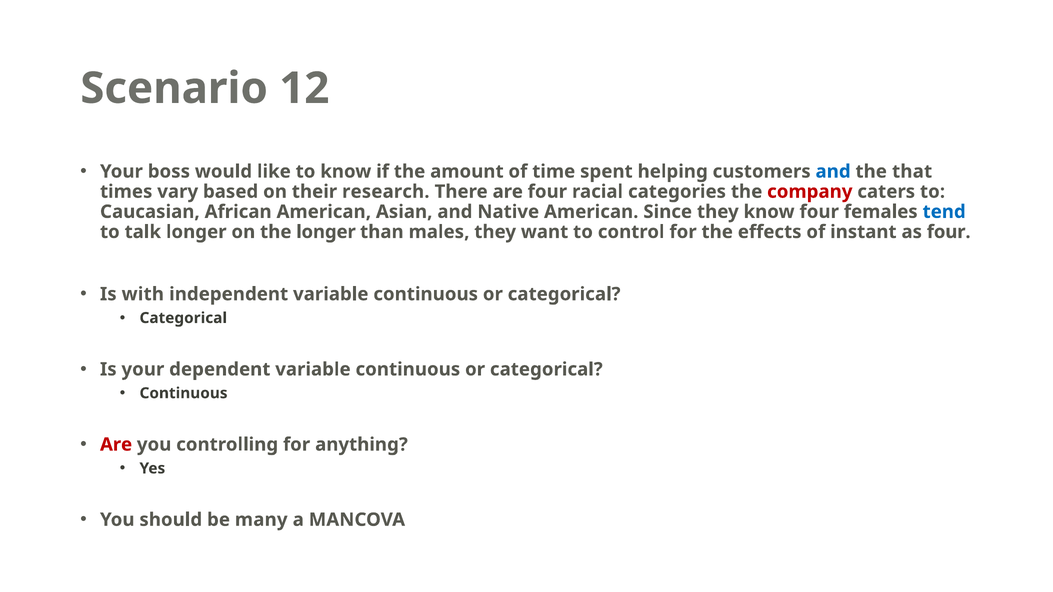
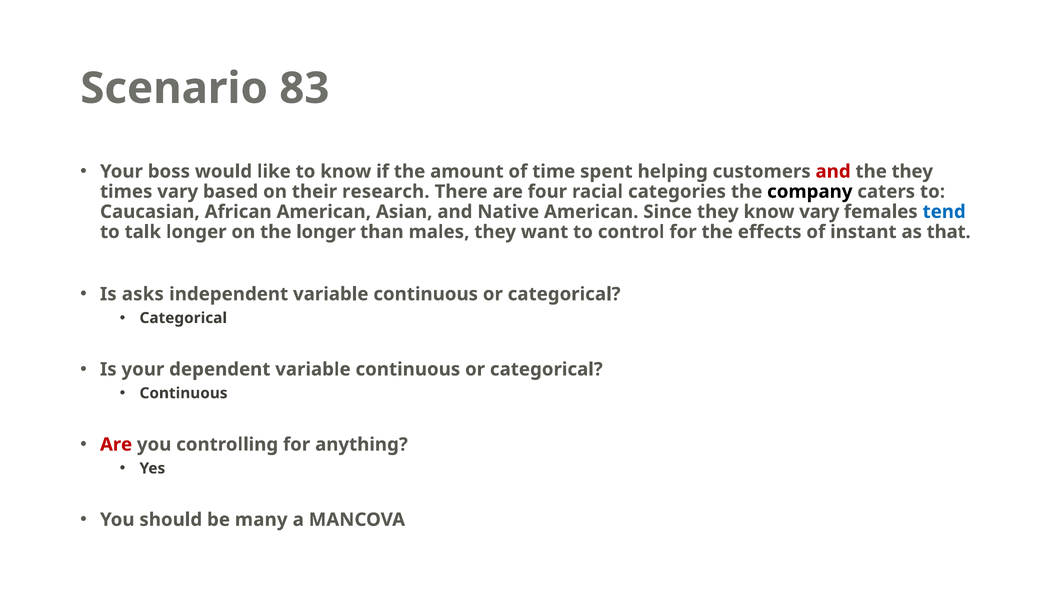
12: 12 -> 83 (304, 88)
and colour: blue -> red (833, 172)
the that: that -> they (912, 172)
company colour: red -> black (810, 192)
know four: four -> vary (819, 212)
as four: four -> that (949, 232)
with: with -> asks (143, 294)
